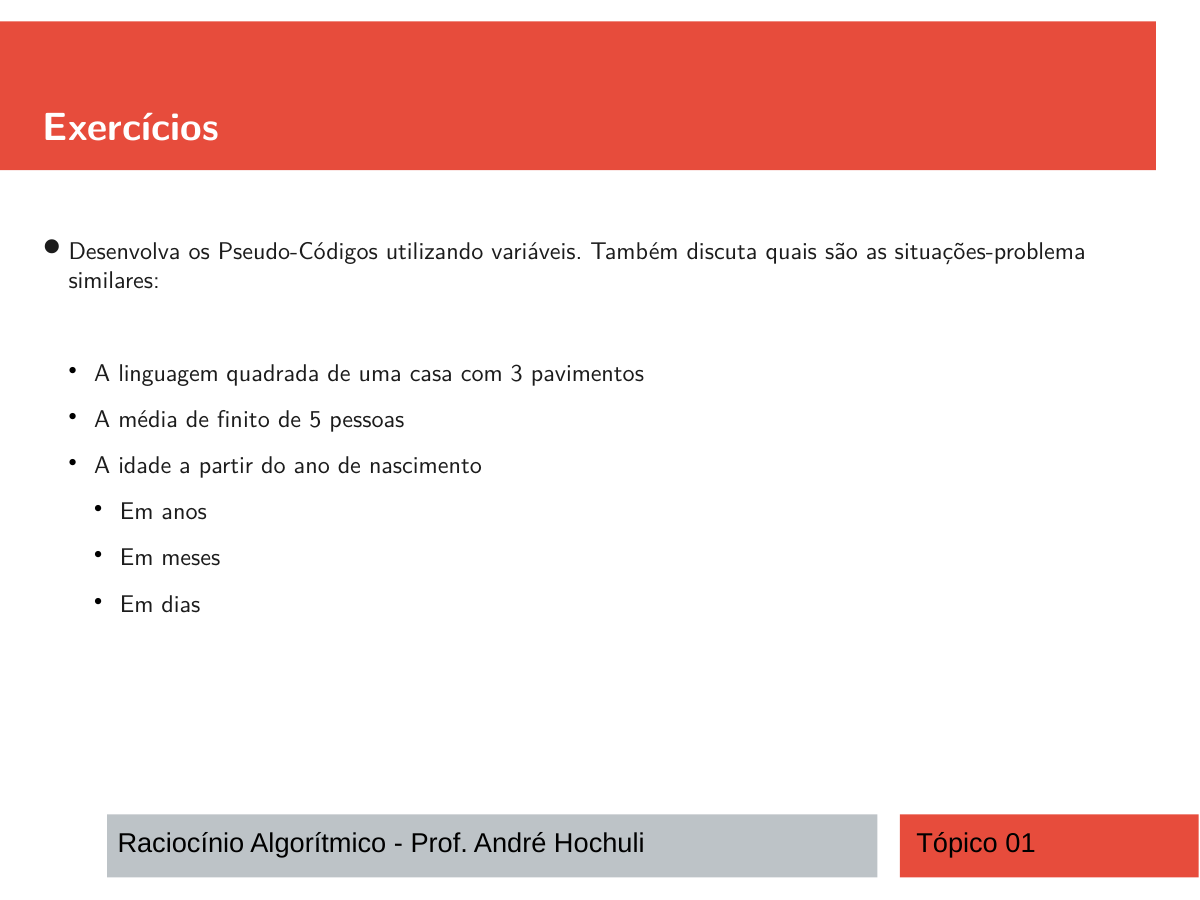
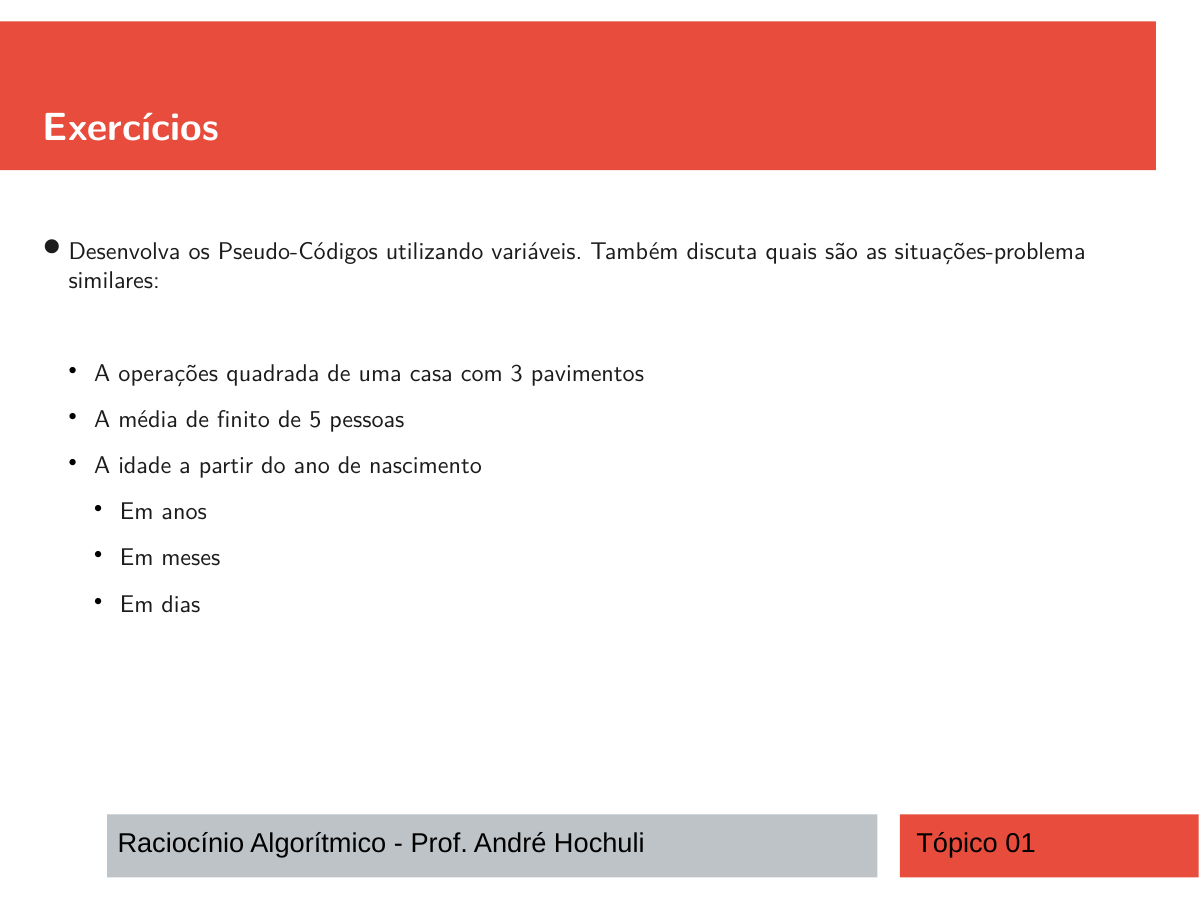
linguagem: linguagem -> operações (168, 373)
